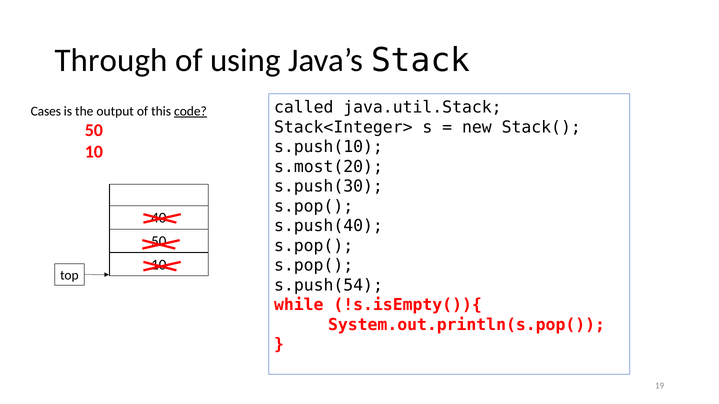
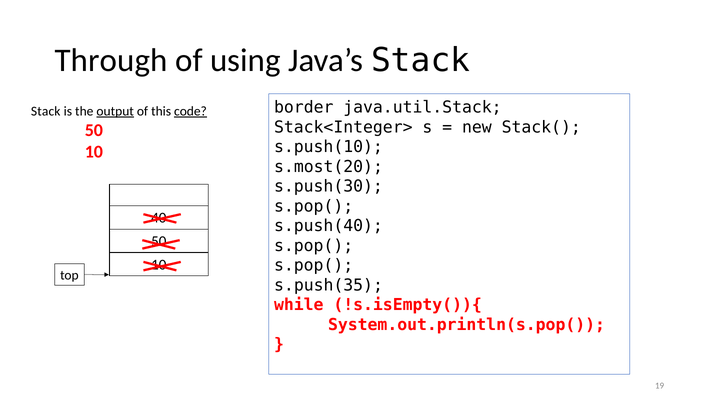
called: called -> border (304, 108)
Cases: Cases -> Stack (46, 111)
output underline: none -> present (115, 111)
s.push(54: s.push(54 -> s.push(35 (329, 286)
